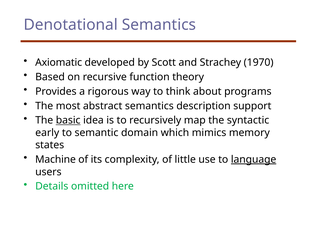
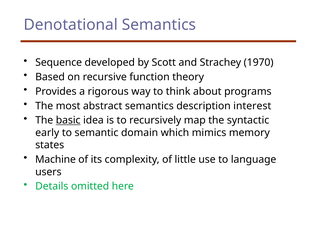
Axiomatic: Axiomatic -> Sequence (59, 63)
support: support -> interest (252, 106)
language underline: present -> none (254, 159)
